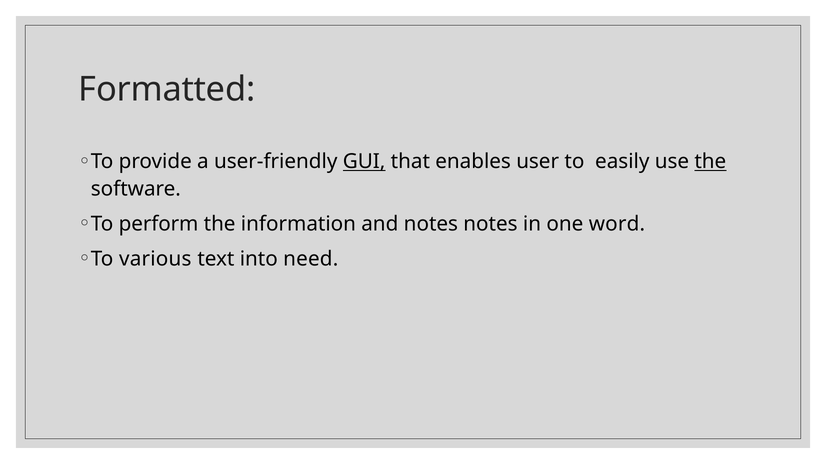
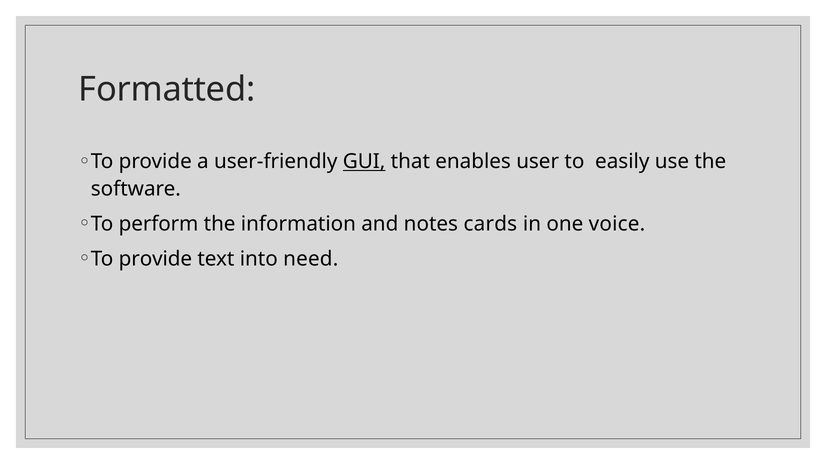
the underline: present -> none (710, 162)
notes notes: notes -> cards (490, 224)
word: word -> voice (617, 224)
various: various -> provide (155, 259)
